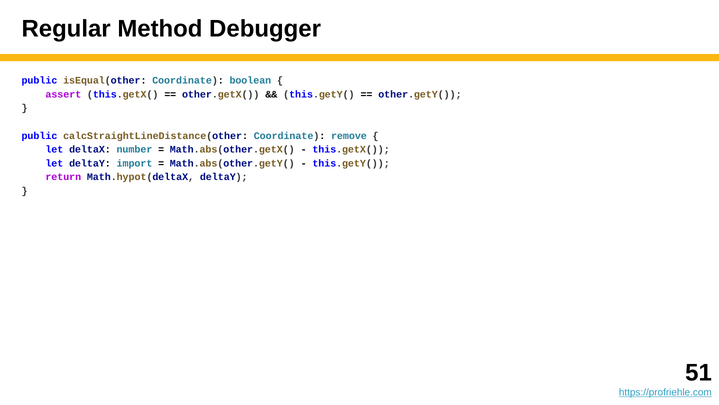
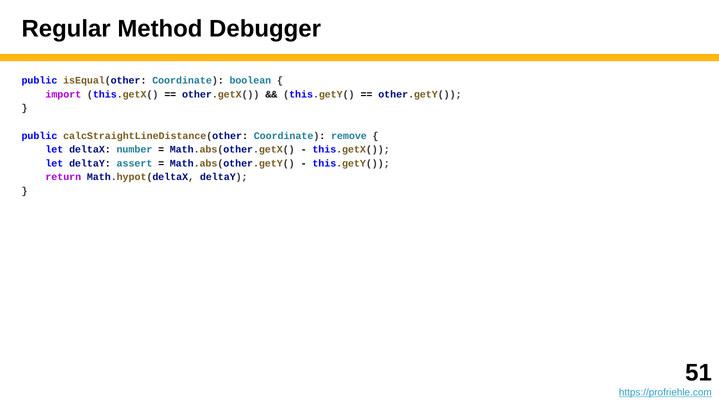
assert: assert -> import (63, 94)
import: import -> assert (134, 163)
